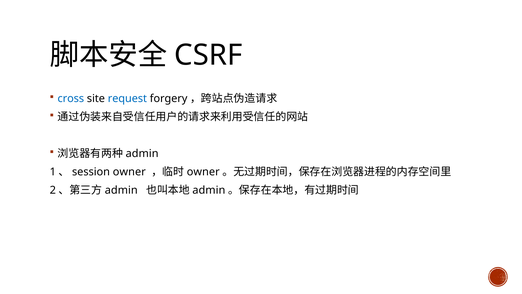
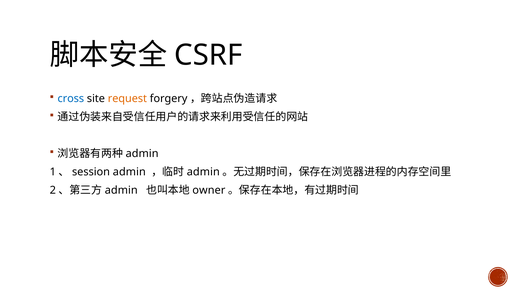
request colour: blue -> orange (127, 99)
owner: owner -> admin (129, 172)
owner: owner -> admin (203, 172)
admin: admin -> owner (209, 190)
